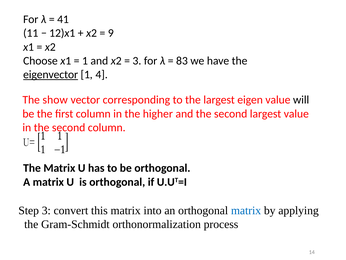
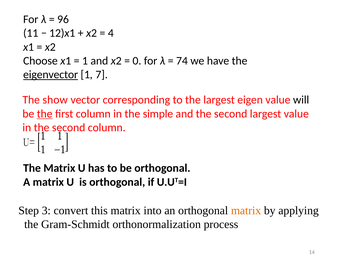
41: 41 -> 96 (63, 19)
9: 9 -> 4 (111, 33)
3: 3 -> 0 (137, 61)
83: 83 -> 74 (182, 61)
4: 4 -> 7 (102, 75)
the underline: none -> present (45, 114)
higher: higher -> simple (158, 114)
matrix colour: blue -> orange (246, 210)
